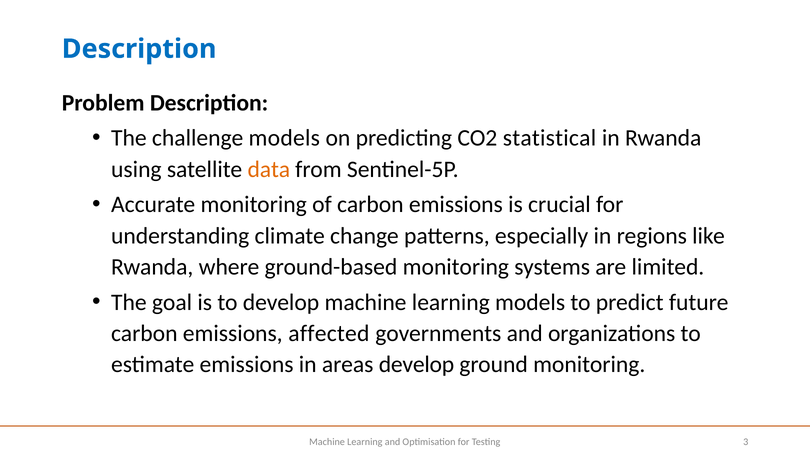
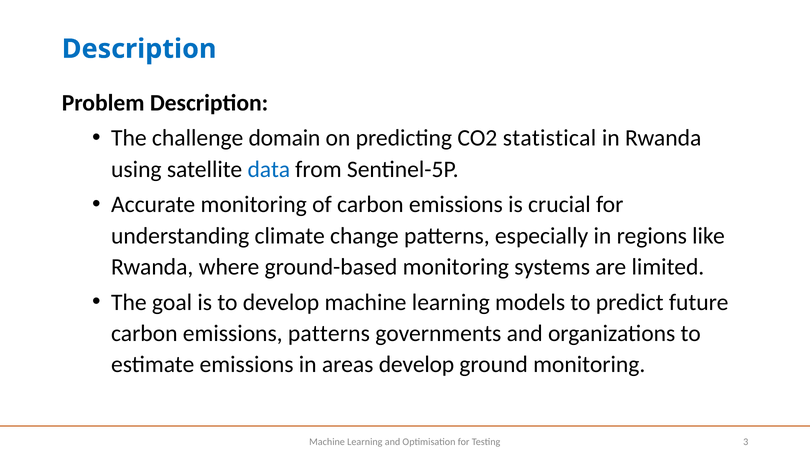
challenge models: models -> domain (284, 138)
data colour: orange -> blue (269, 169)
emissions affected: affected -> patterns (329, 333)
